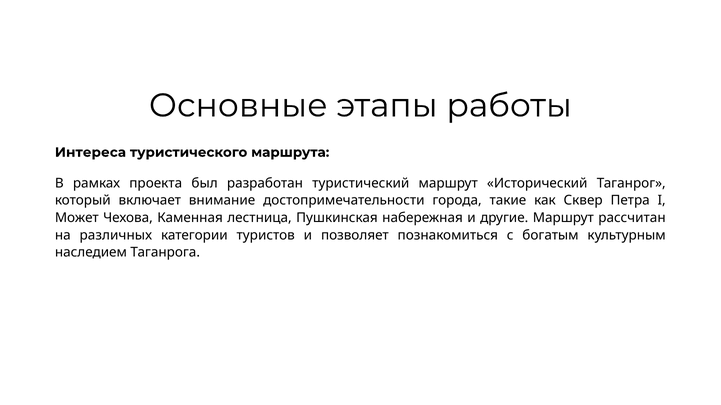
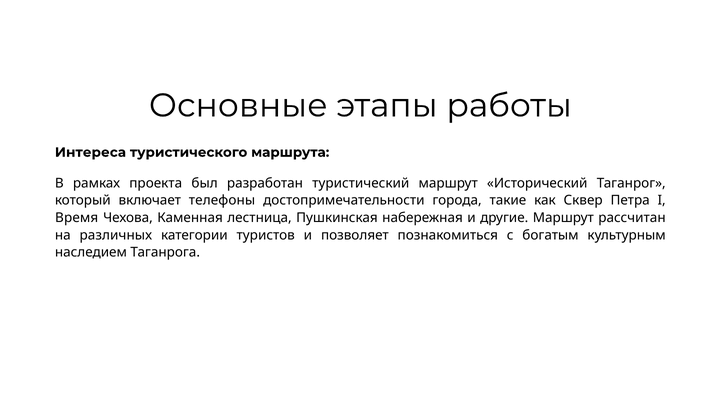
внимание: внимание -> телефоны (222, 201)
Может: Может -> Время (77, 218)
